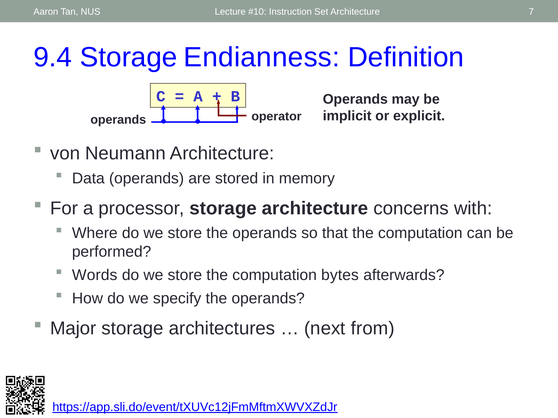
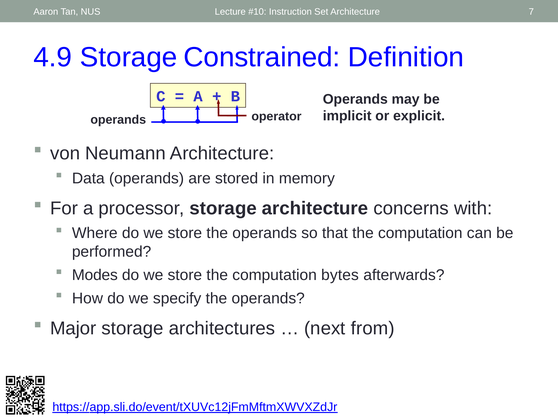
9.4: 9.4 -> 4.9 (53, 57)
Endianness: Endianness -> Constrained (262, 57)
Words: Words -> Modes (95, 275)
